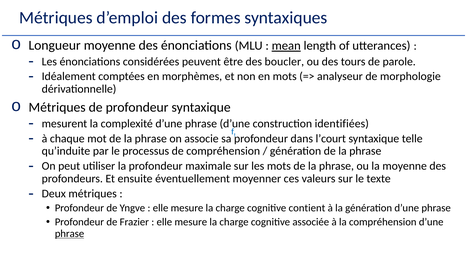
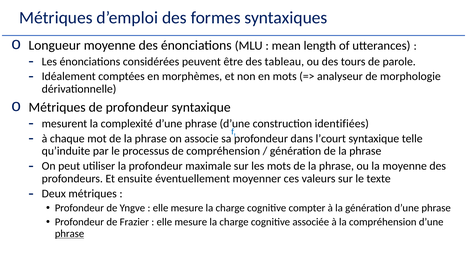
mean underline: present -> none (286, 46)
boucler: boucler -> tableau (284, 62)
contient: contient -> compter (307, 209)
